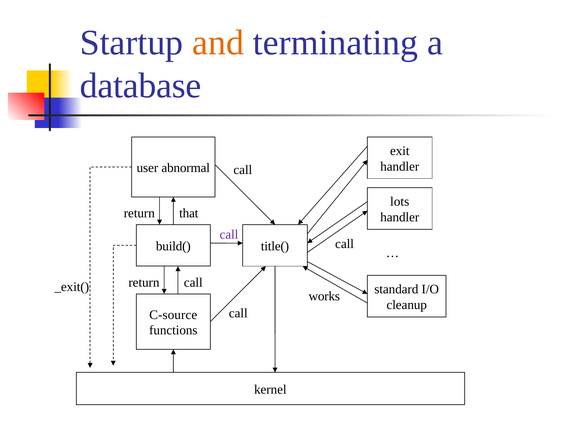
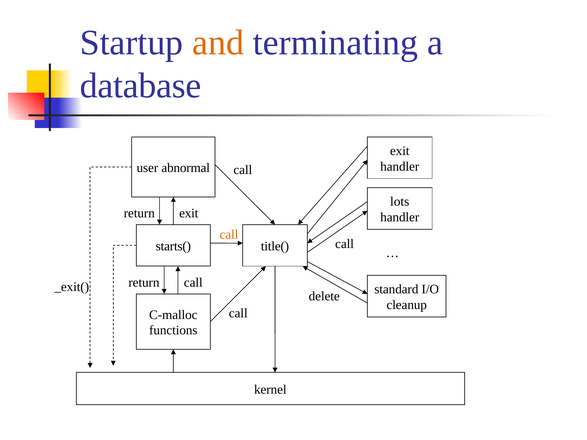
that: that -> exit (189, 213)
call colour: purple -> orange (229, 235)
build(: build( -> starts( (173, 246)
works: works -> delete (324, 296)
C-source: C-source -> C-malloc (173, 315)
